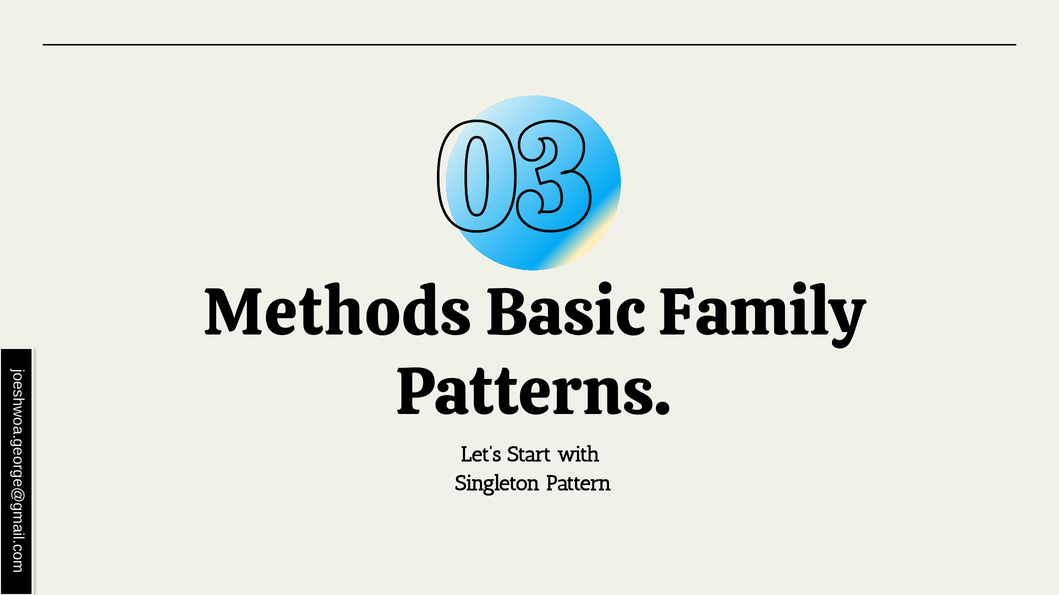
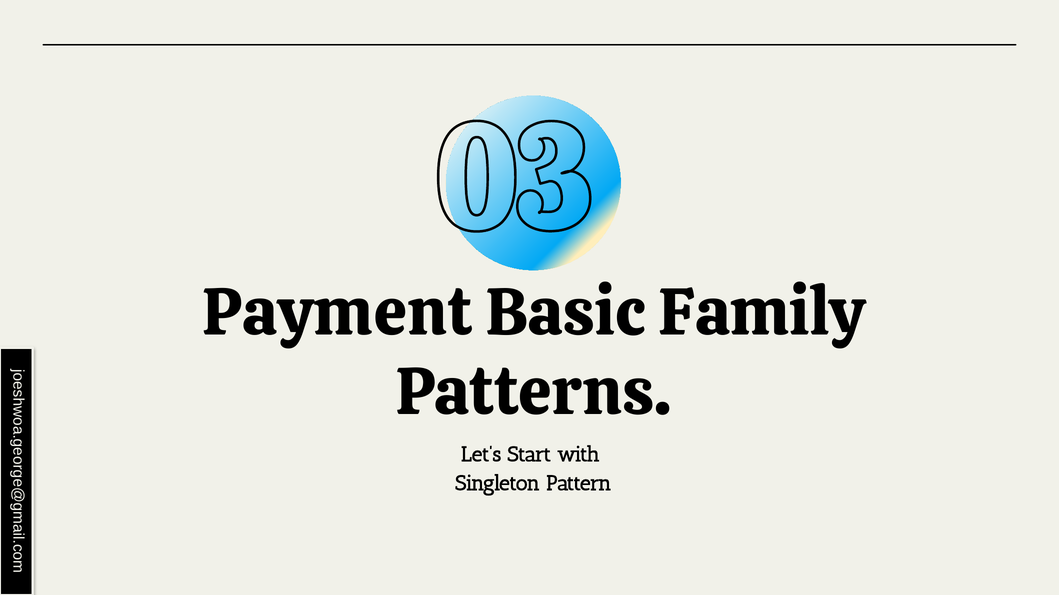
Methods: Methods -> Payment (338, 313)
